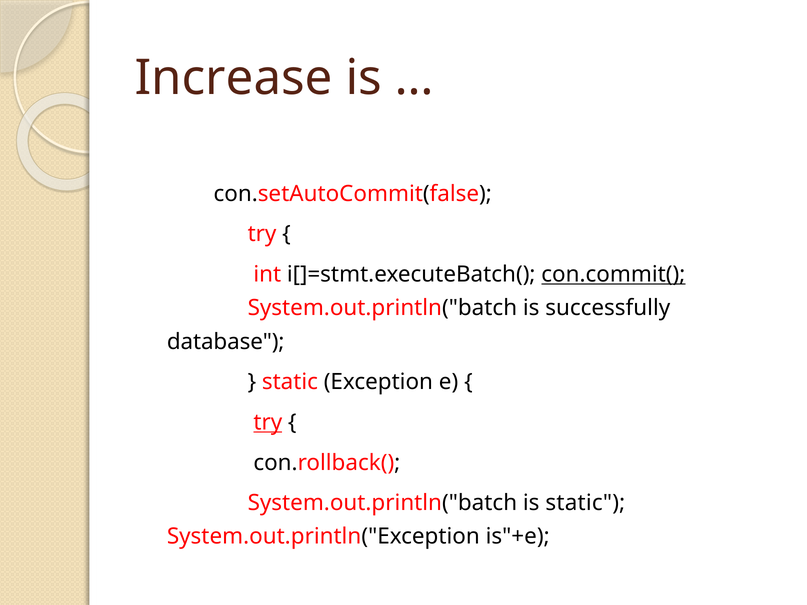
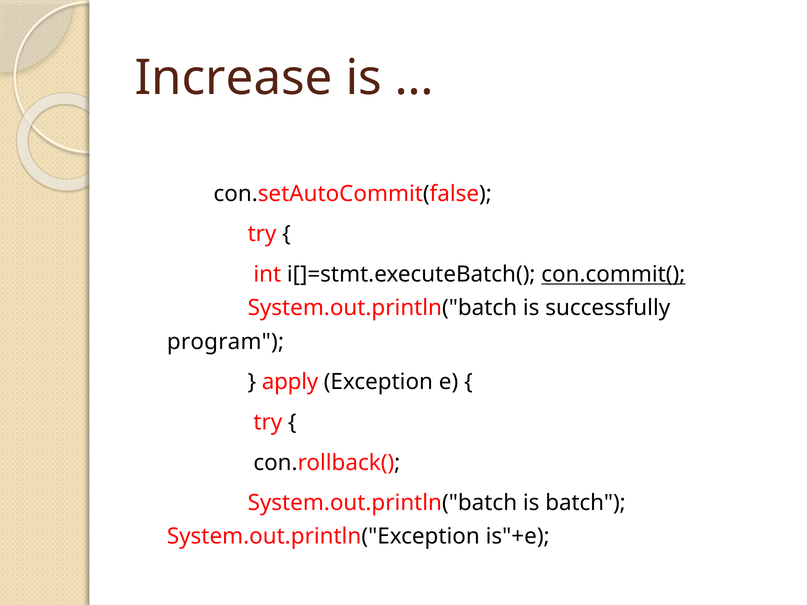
database: database -> program (226, 342)
static: static -> apply (290, 382)
try underline: present -> none (268, 422)
is static: static -> batch (586, 503)
